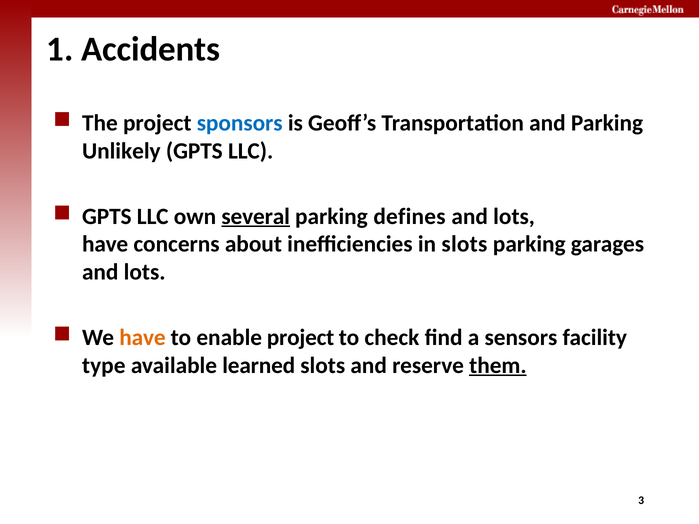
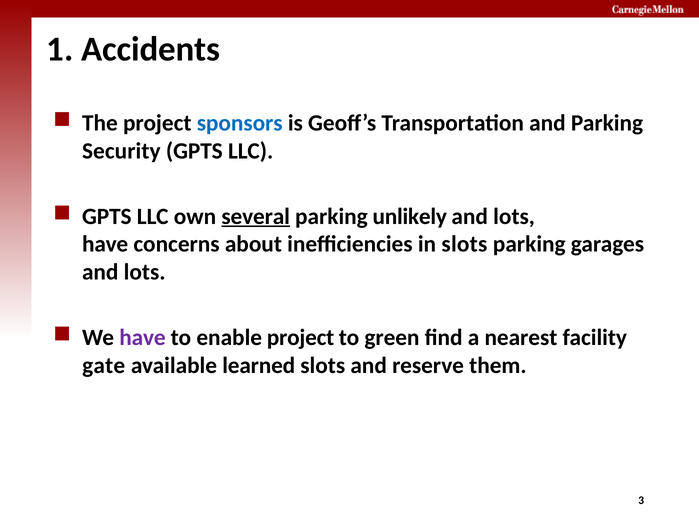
Unlikely: Unlikely -> Security (121, 151)
defines: defines -> unlikely (410, 216)
have colour: orange -> purple (142, 338)
check: check -> green (392, 338)
sensors: sensors -> nearest (521, 338)
type: type -> gate (104, 366)
them underline: present -> none (498, 366)
